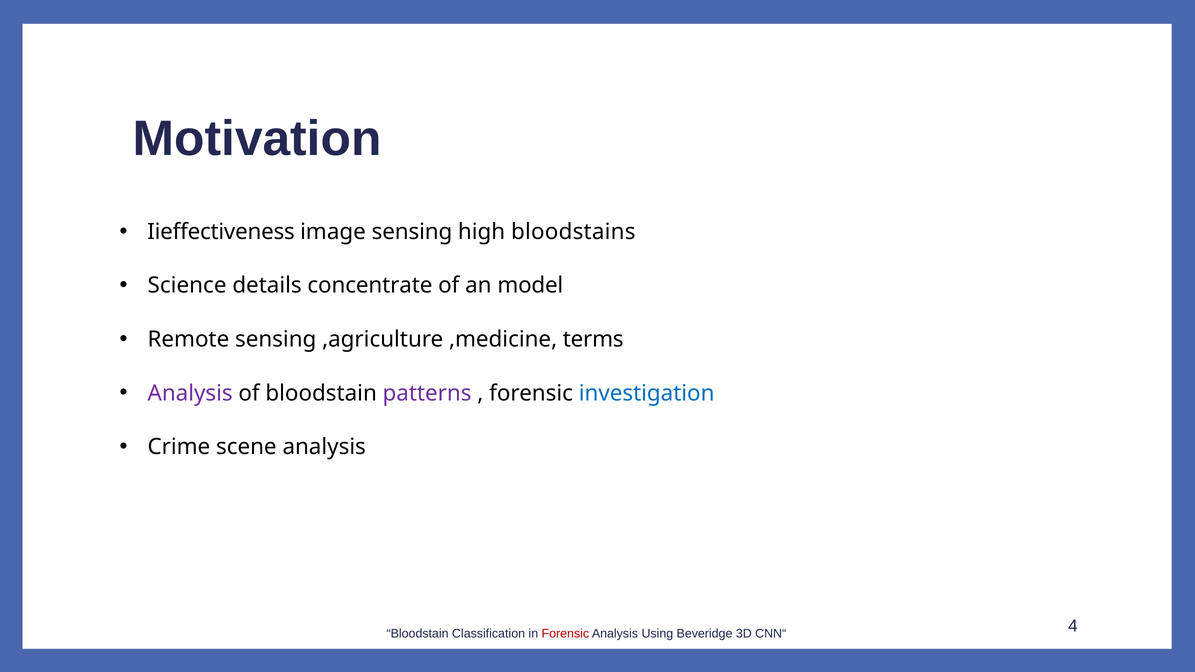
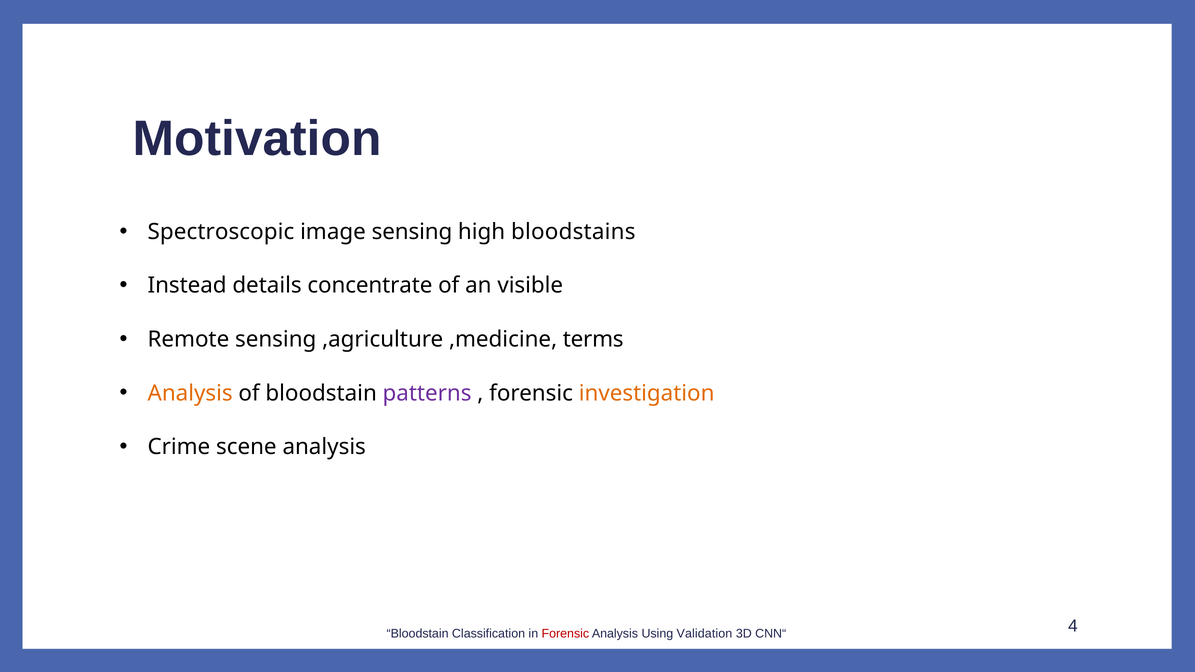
Iieffectiveness: Iieffectiveness -> Spectroscopic (221, 232)
Science: Science -> Instead (187, 286)
model: model -> visible (530, 286)
Analysis colour: purple -> orange (190, 393)
investigation colour: blue -> orange (647, 393)
Beveridge: Beveridge -> Validation (704, 634)
